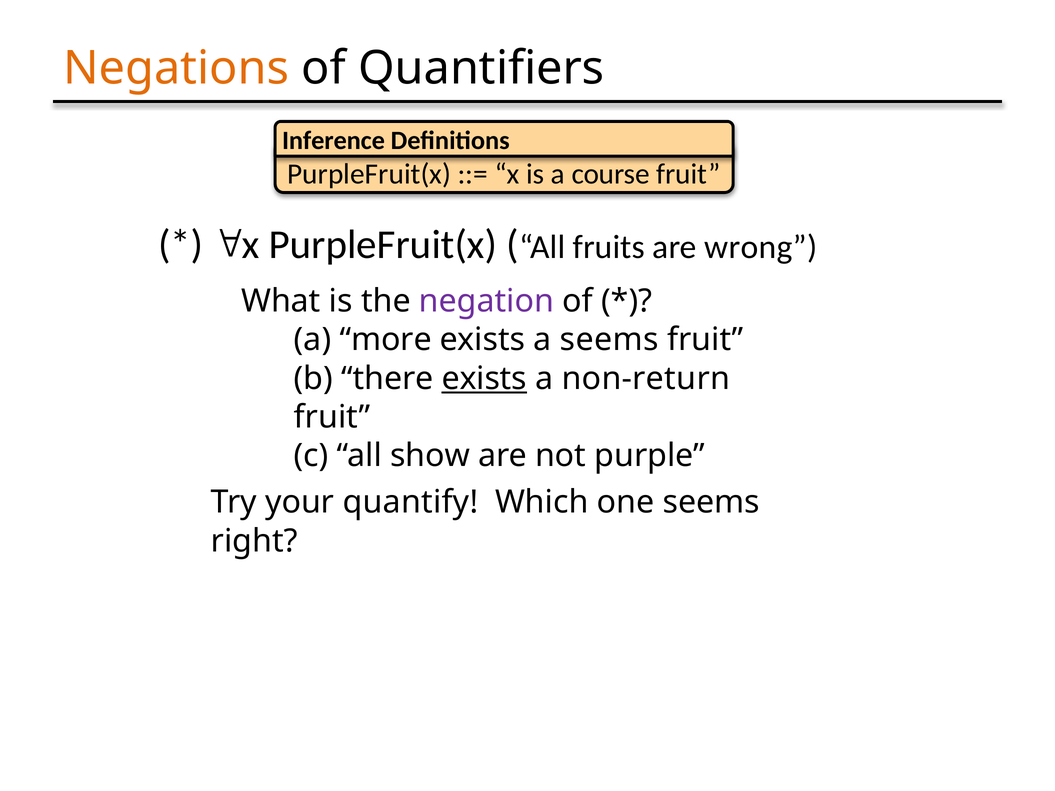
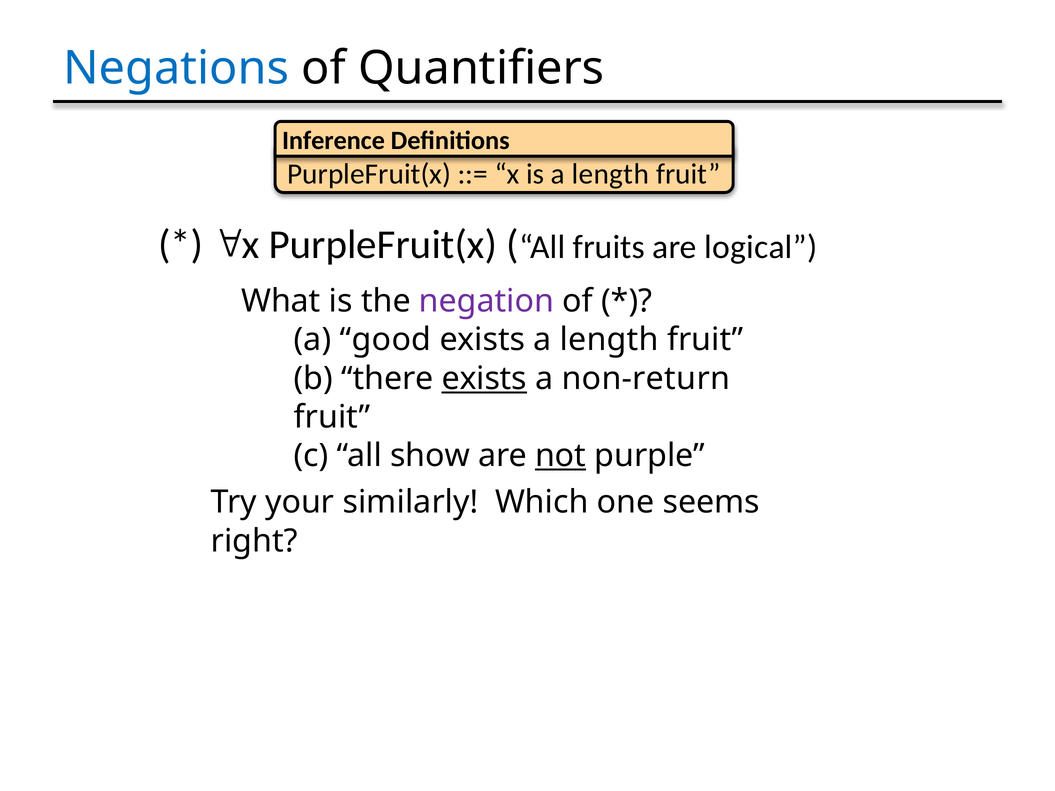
Negations colour: orange -> blue (176, 68)
is a course: course -> length (610, 174)
wrong: wrong -> logical (761, 247)
more: more -> good (385, 340)
exists a seems: seems -> length (609, 340)
not underline: none -> present (561, 456)
quantify: quantify -> similarly (411, 502)
